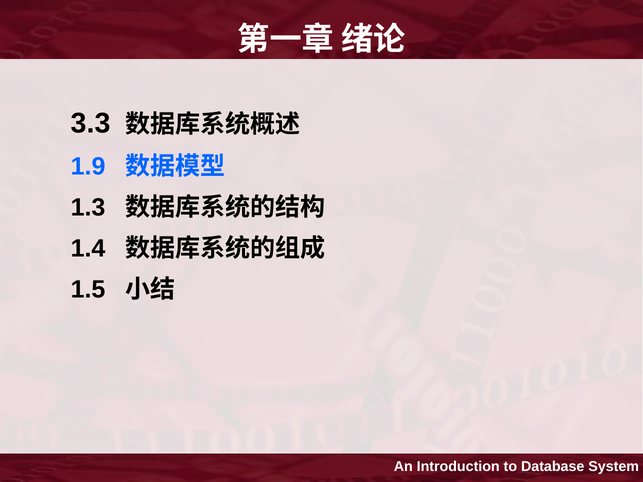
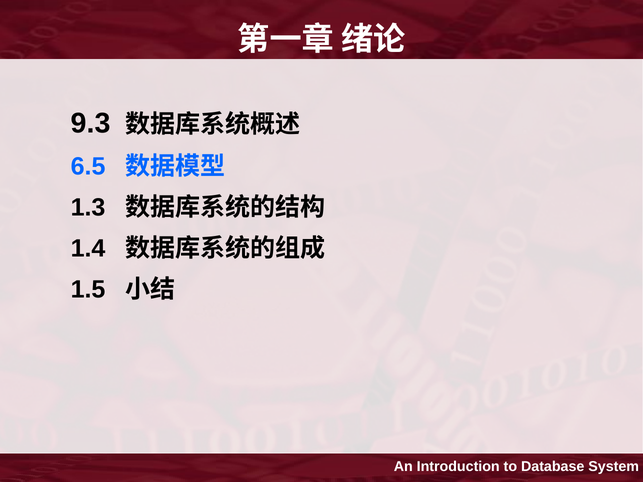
3.3: 3.3 -> 9.3 (91, 123)
1.9: 1.9 -> 6.5 (88, 166)
